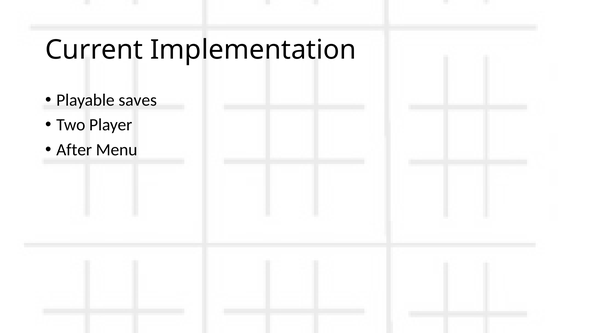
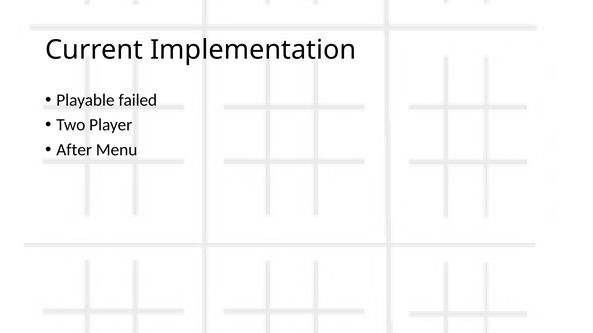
saves: saves -> failed (138, 100)
